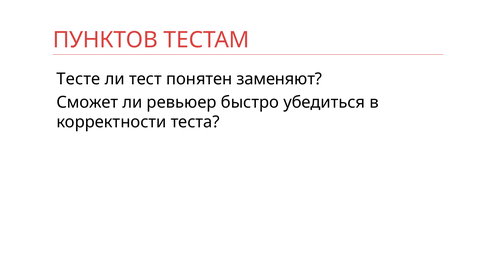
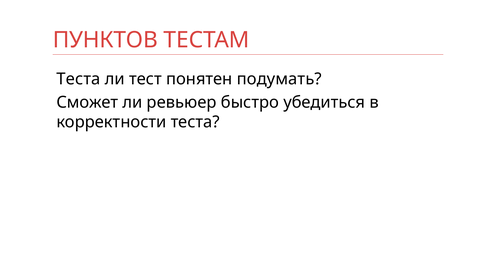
Тесте: Тесте -> Теста (78, 79)
заменяют: заменяют -> подумать (279, 79)
